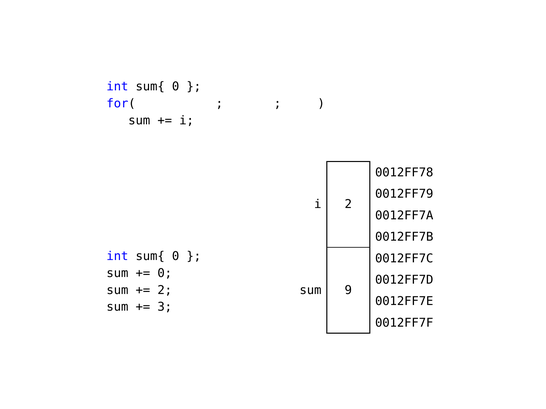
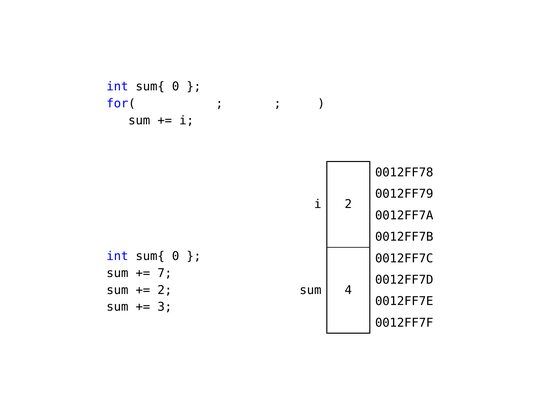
0: 0 -> 7 (165, 273)
9: 9 -> 4 (348, 290)
